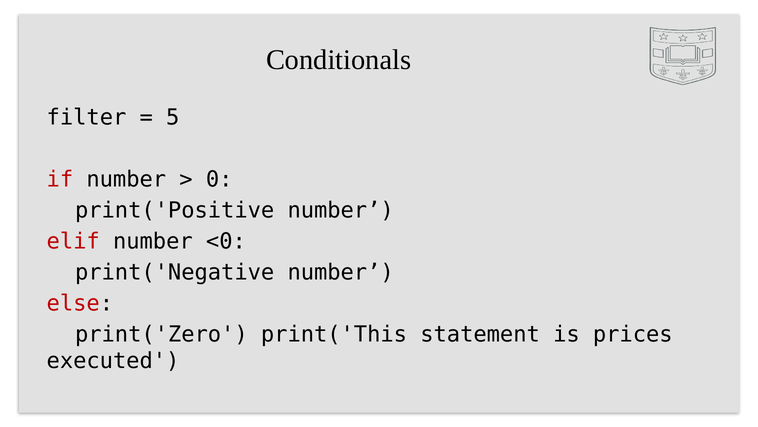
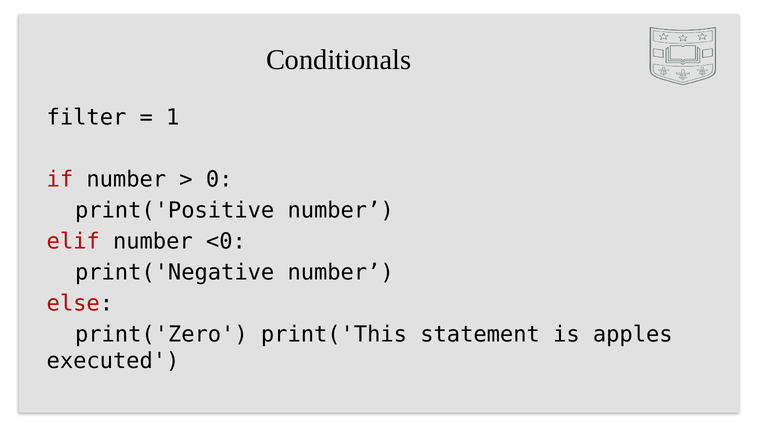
5: 5 -> 1 (173, 117)
prices: prices -> apples (633, 334)
